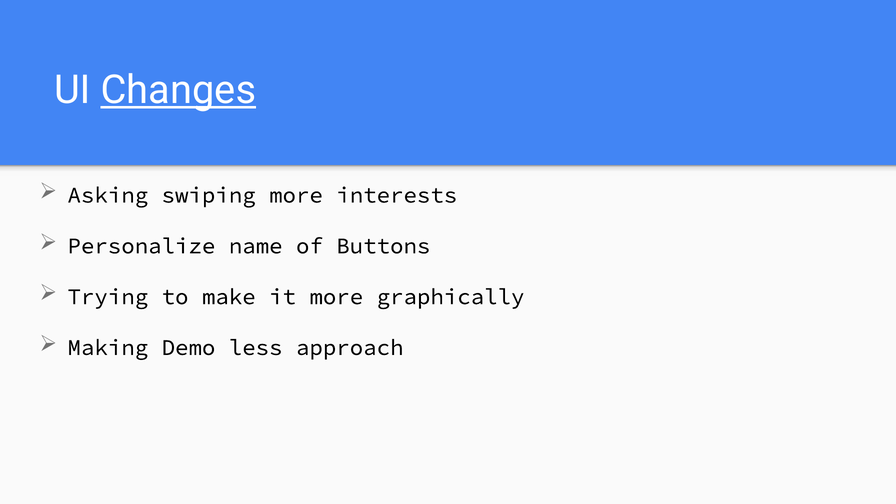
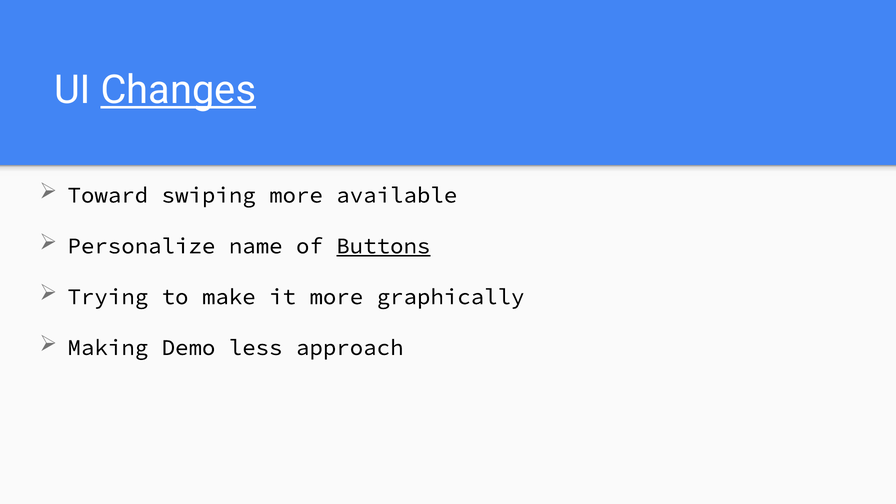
Asking: Asking -> Toward (108, 195)
interests: interests -> available (397, 195)
Buttons underline: none -> present (383, 246)
